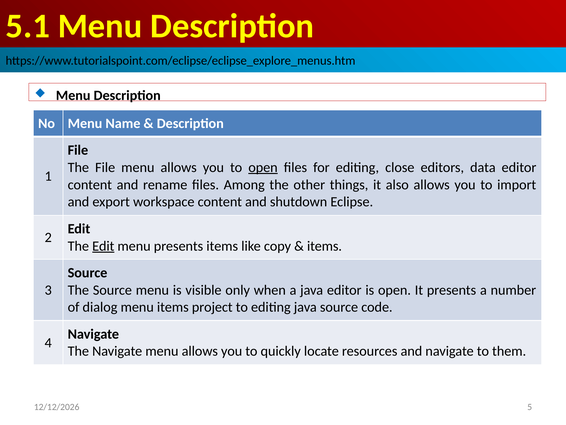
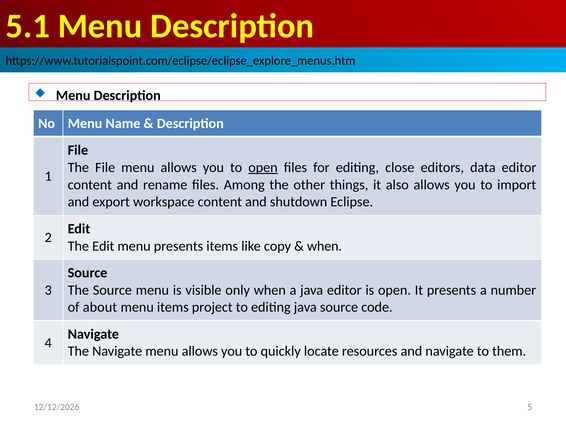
Edit underline: present -> none (103, 246)
items: items -> when (325, 246)
dialog: dialog -> about (100, 307)
